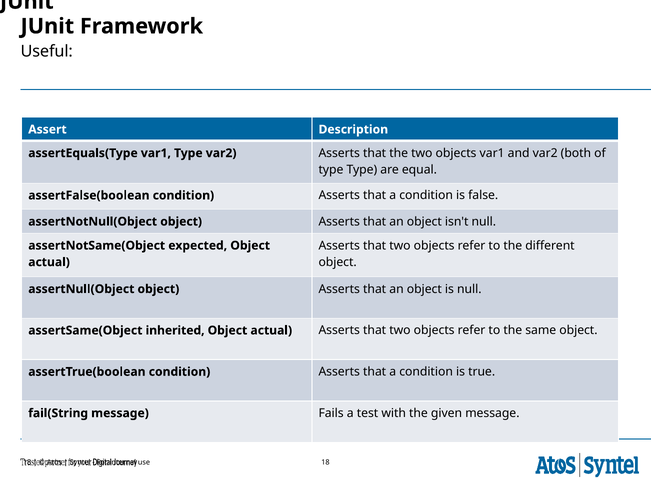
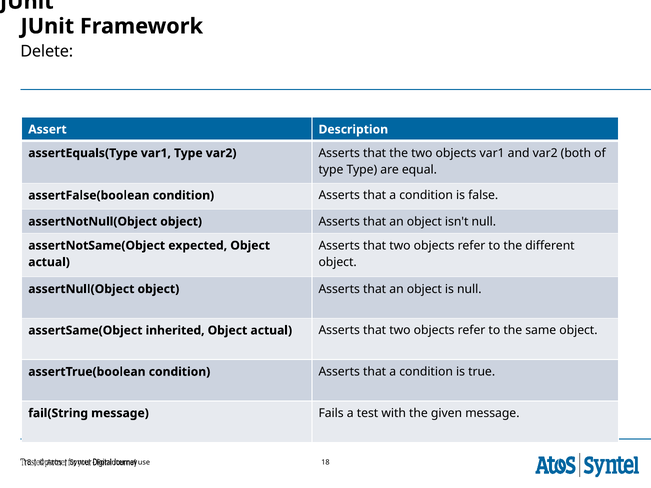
Useful: Useful -> Delete (47, 51)
